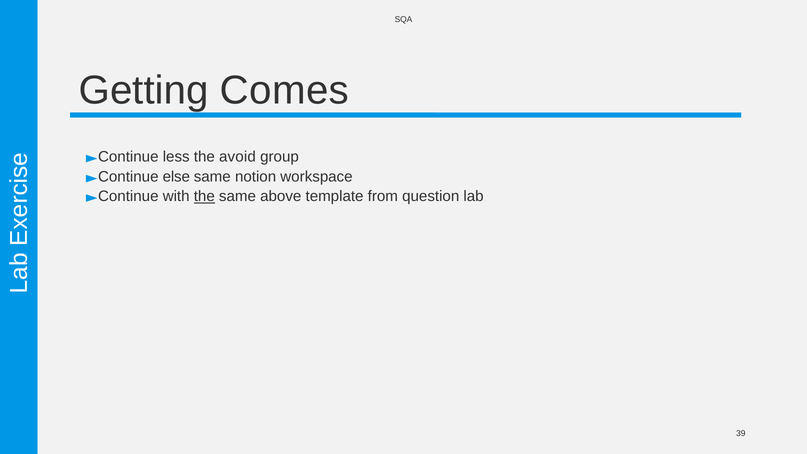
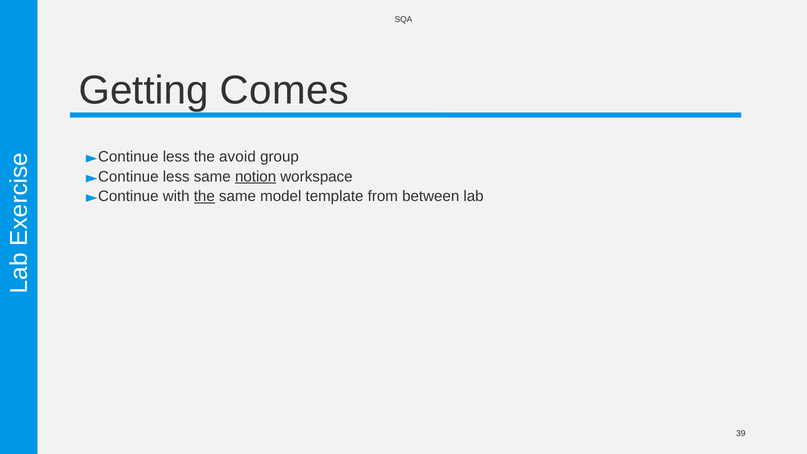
else: else -> less (176, 177)
notion underline: none -> present (256, 177)
above: above -> model (281, 196)
question: question -> between (431, 196)
